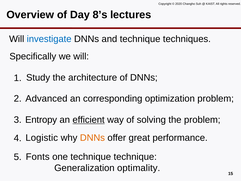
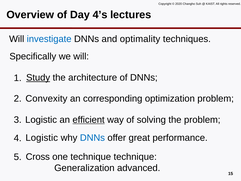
8’s: 8’s -> 4’s (100, 15)
and technique: technique -> optimality (140, 39)
Study underline: none -> present (38, 78)
Advanced: Advanced -> Convexity (46, 99)
Entropy: Entropy -> Logistic (41, 120)
DNNs colour: orange -> blue (92, 138)
Fonts: Fonts -> Cross (38, 156)
optimality: optimality -> advanced (139, 168)
